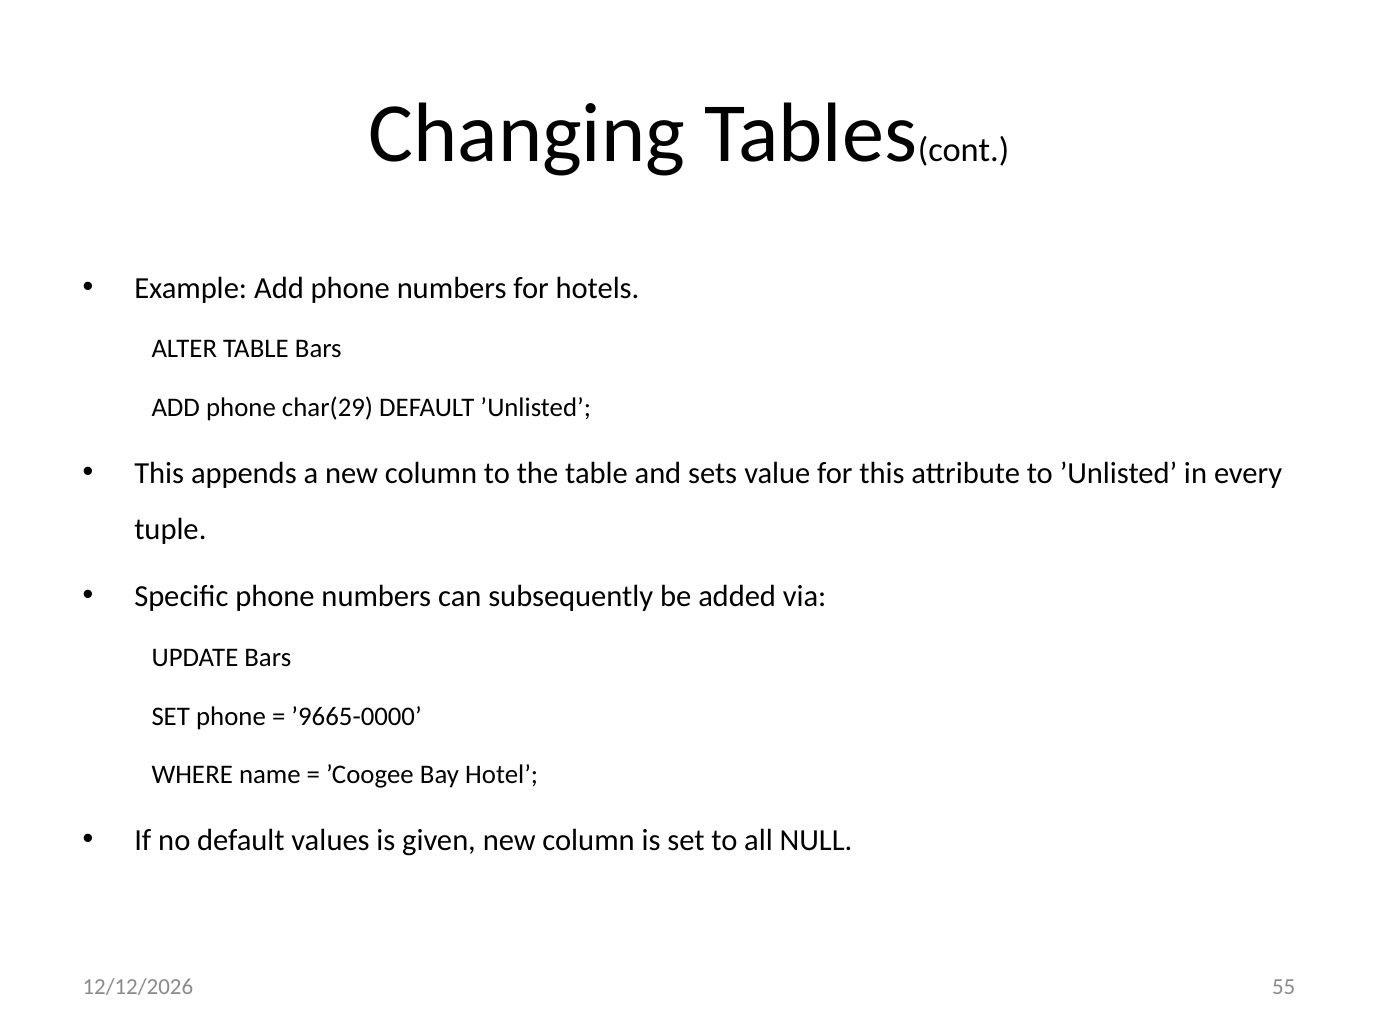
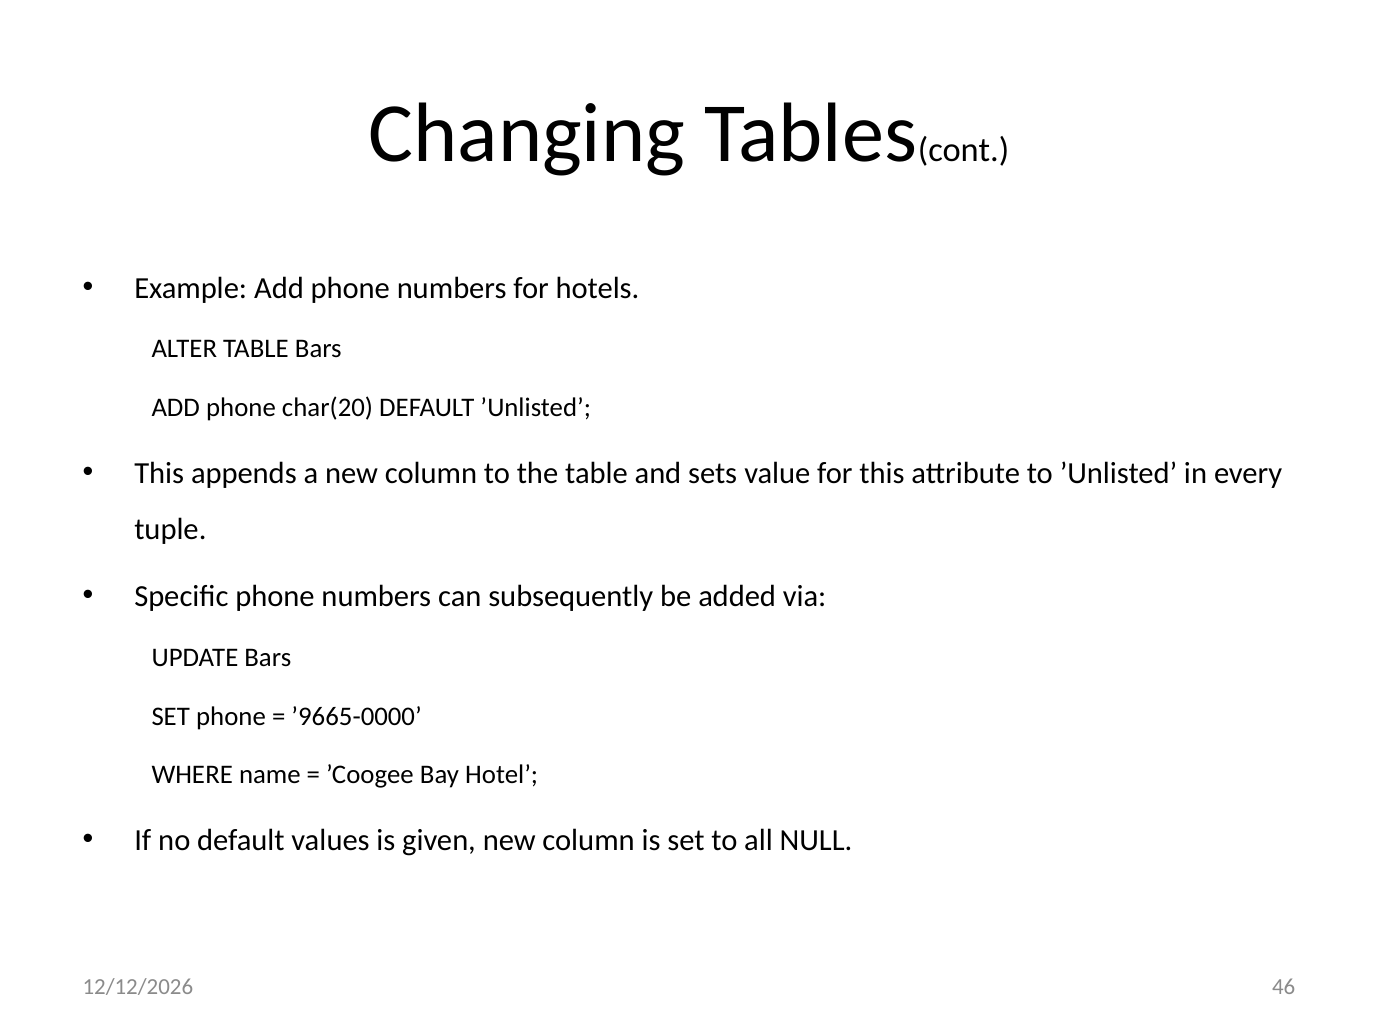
char(29: char(29 -> char(20 (328, 408)
55: 55 -> 46 (1284, 987)
